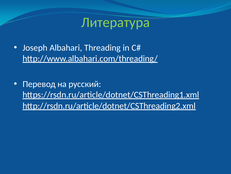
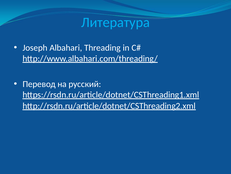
Литература colour: light green -> light blue (115, 22)
